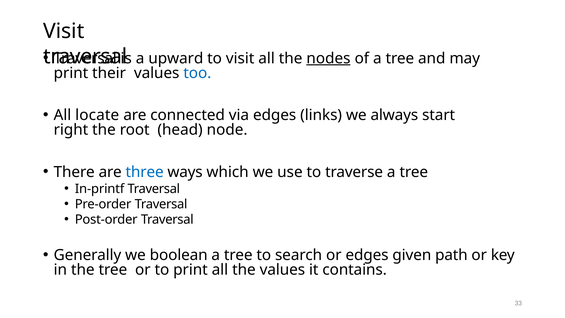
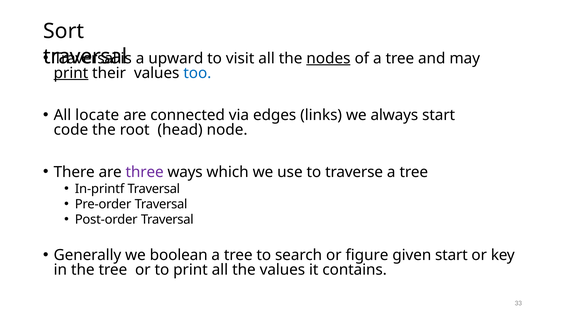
Visit: Visit -> Sort (64, 31)
print underline: none -> present (71, 73)
right: right -> code (71, 130)
three colour: blue -> purple (145, 172)
or edges: edges -> figure (367, 255)
given path: path -> start (451, 255)
